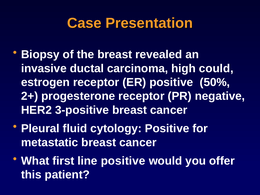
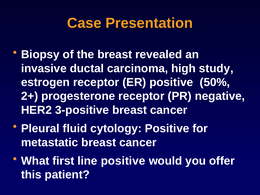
could: could -> study (216, 68)
